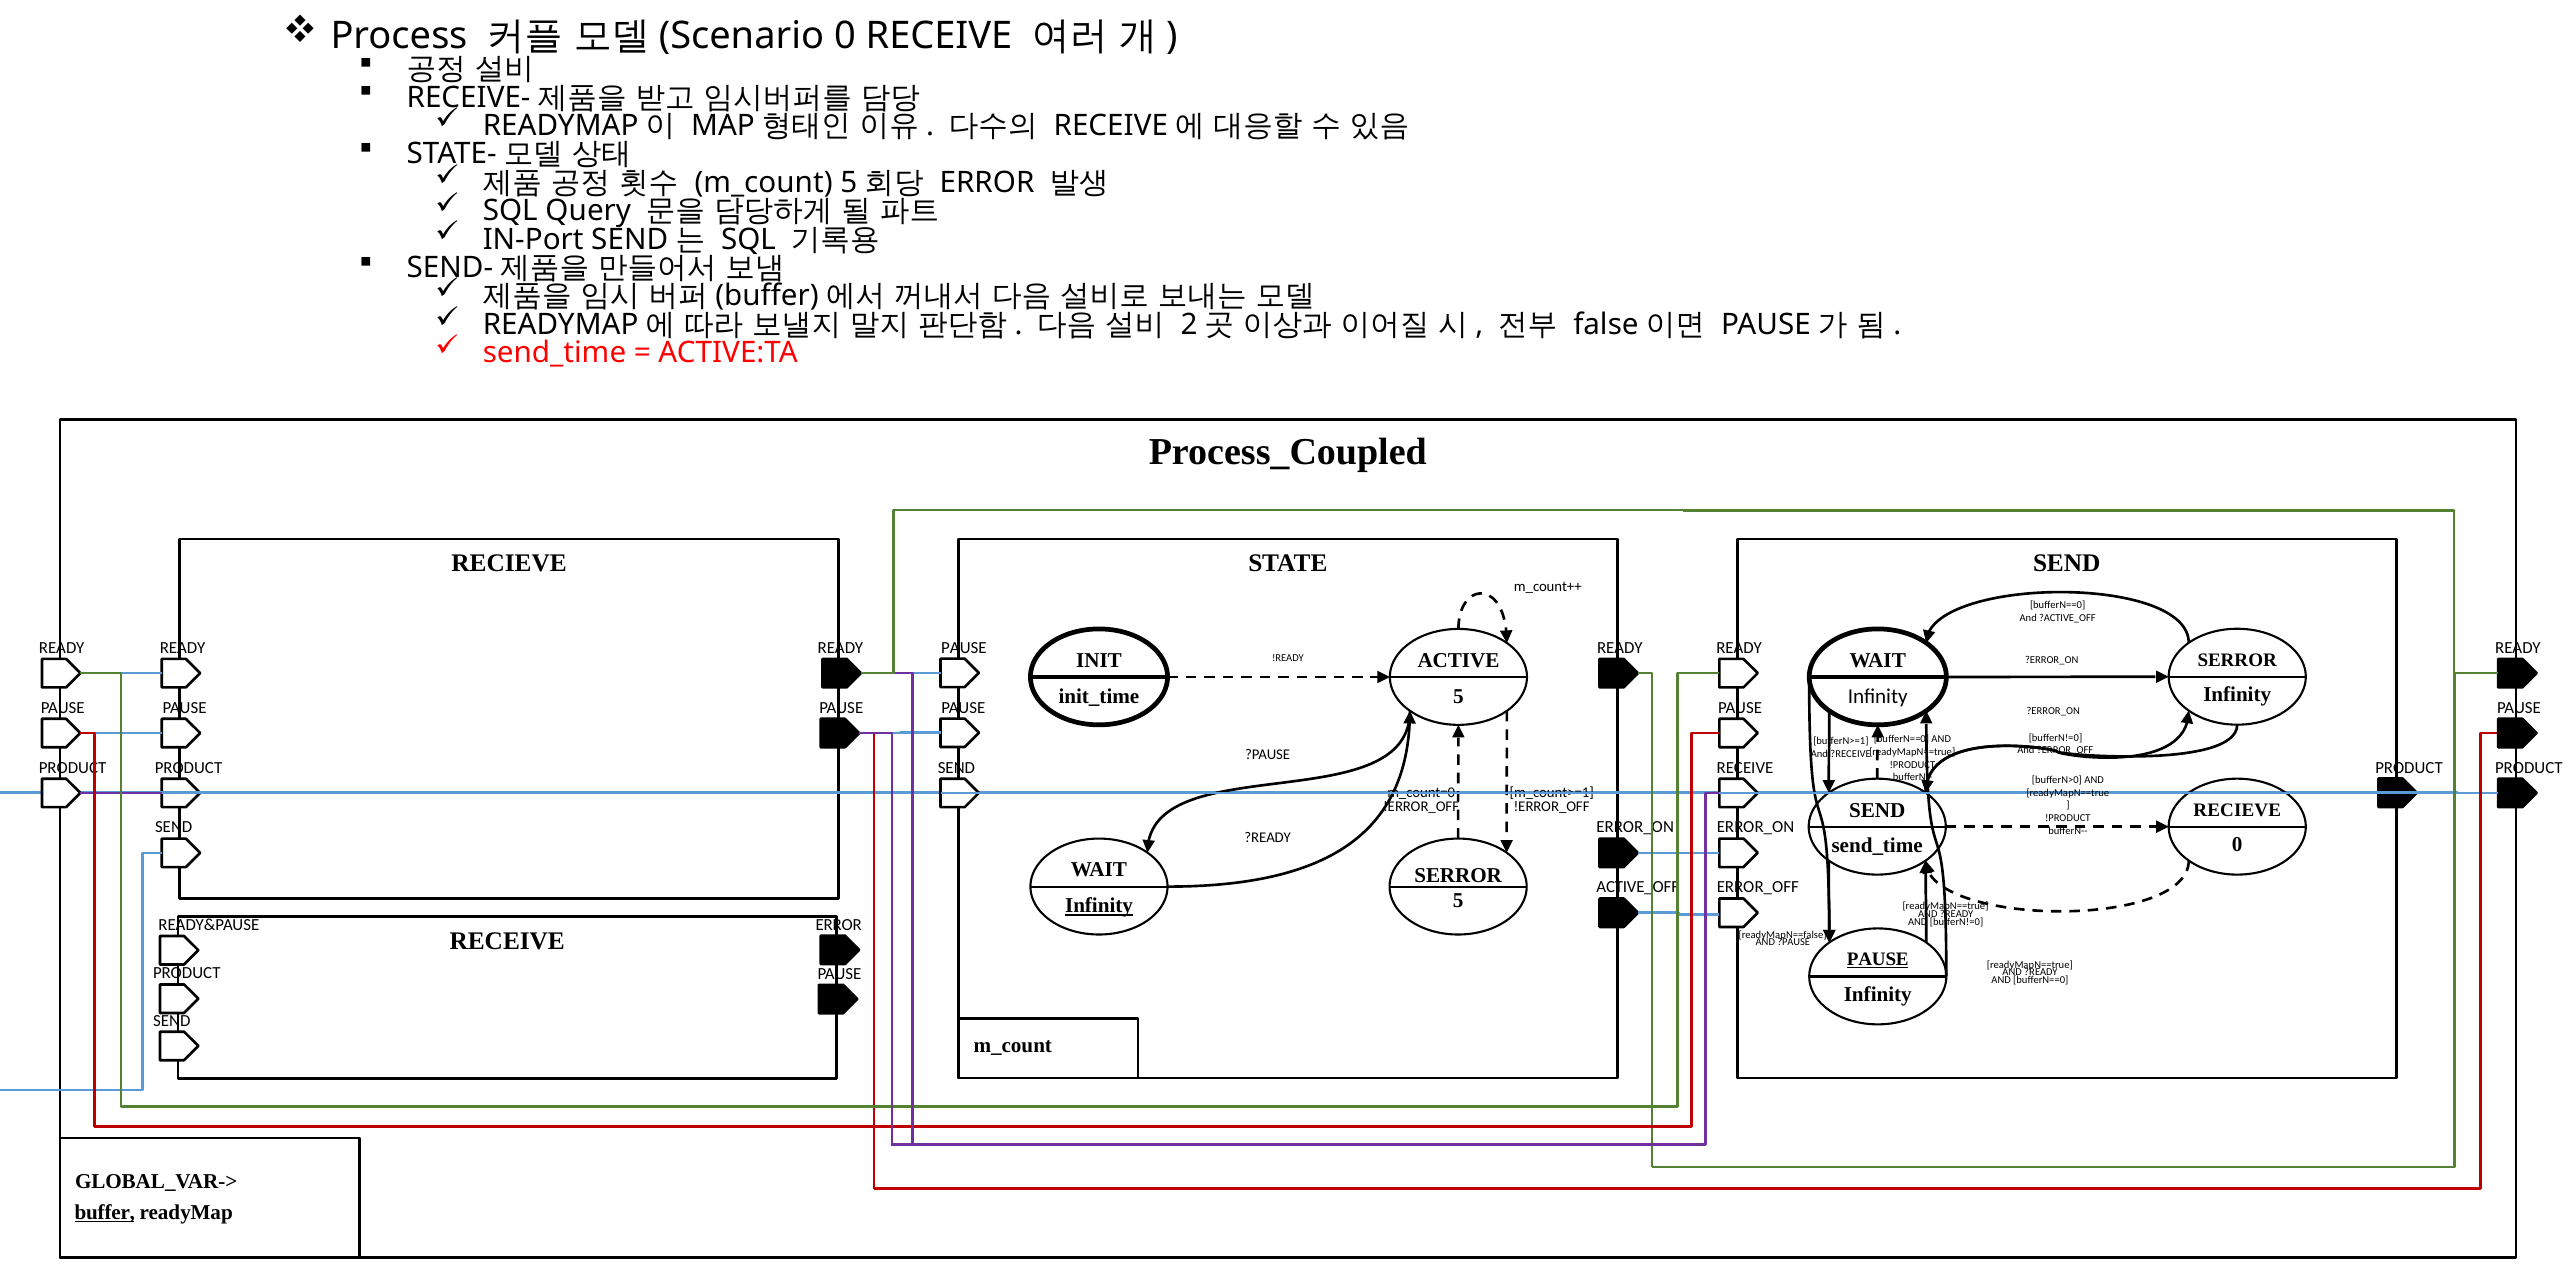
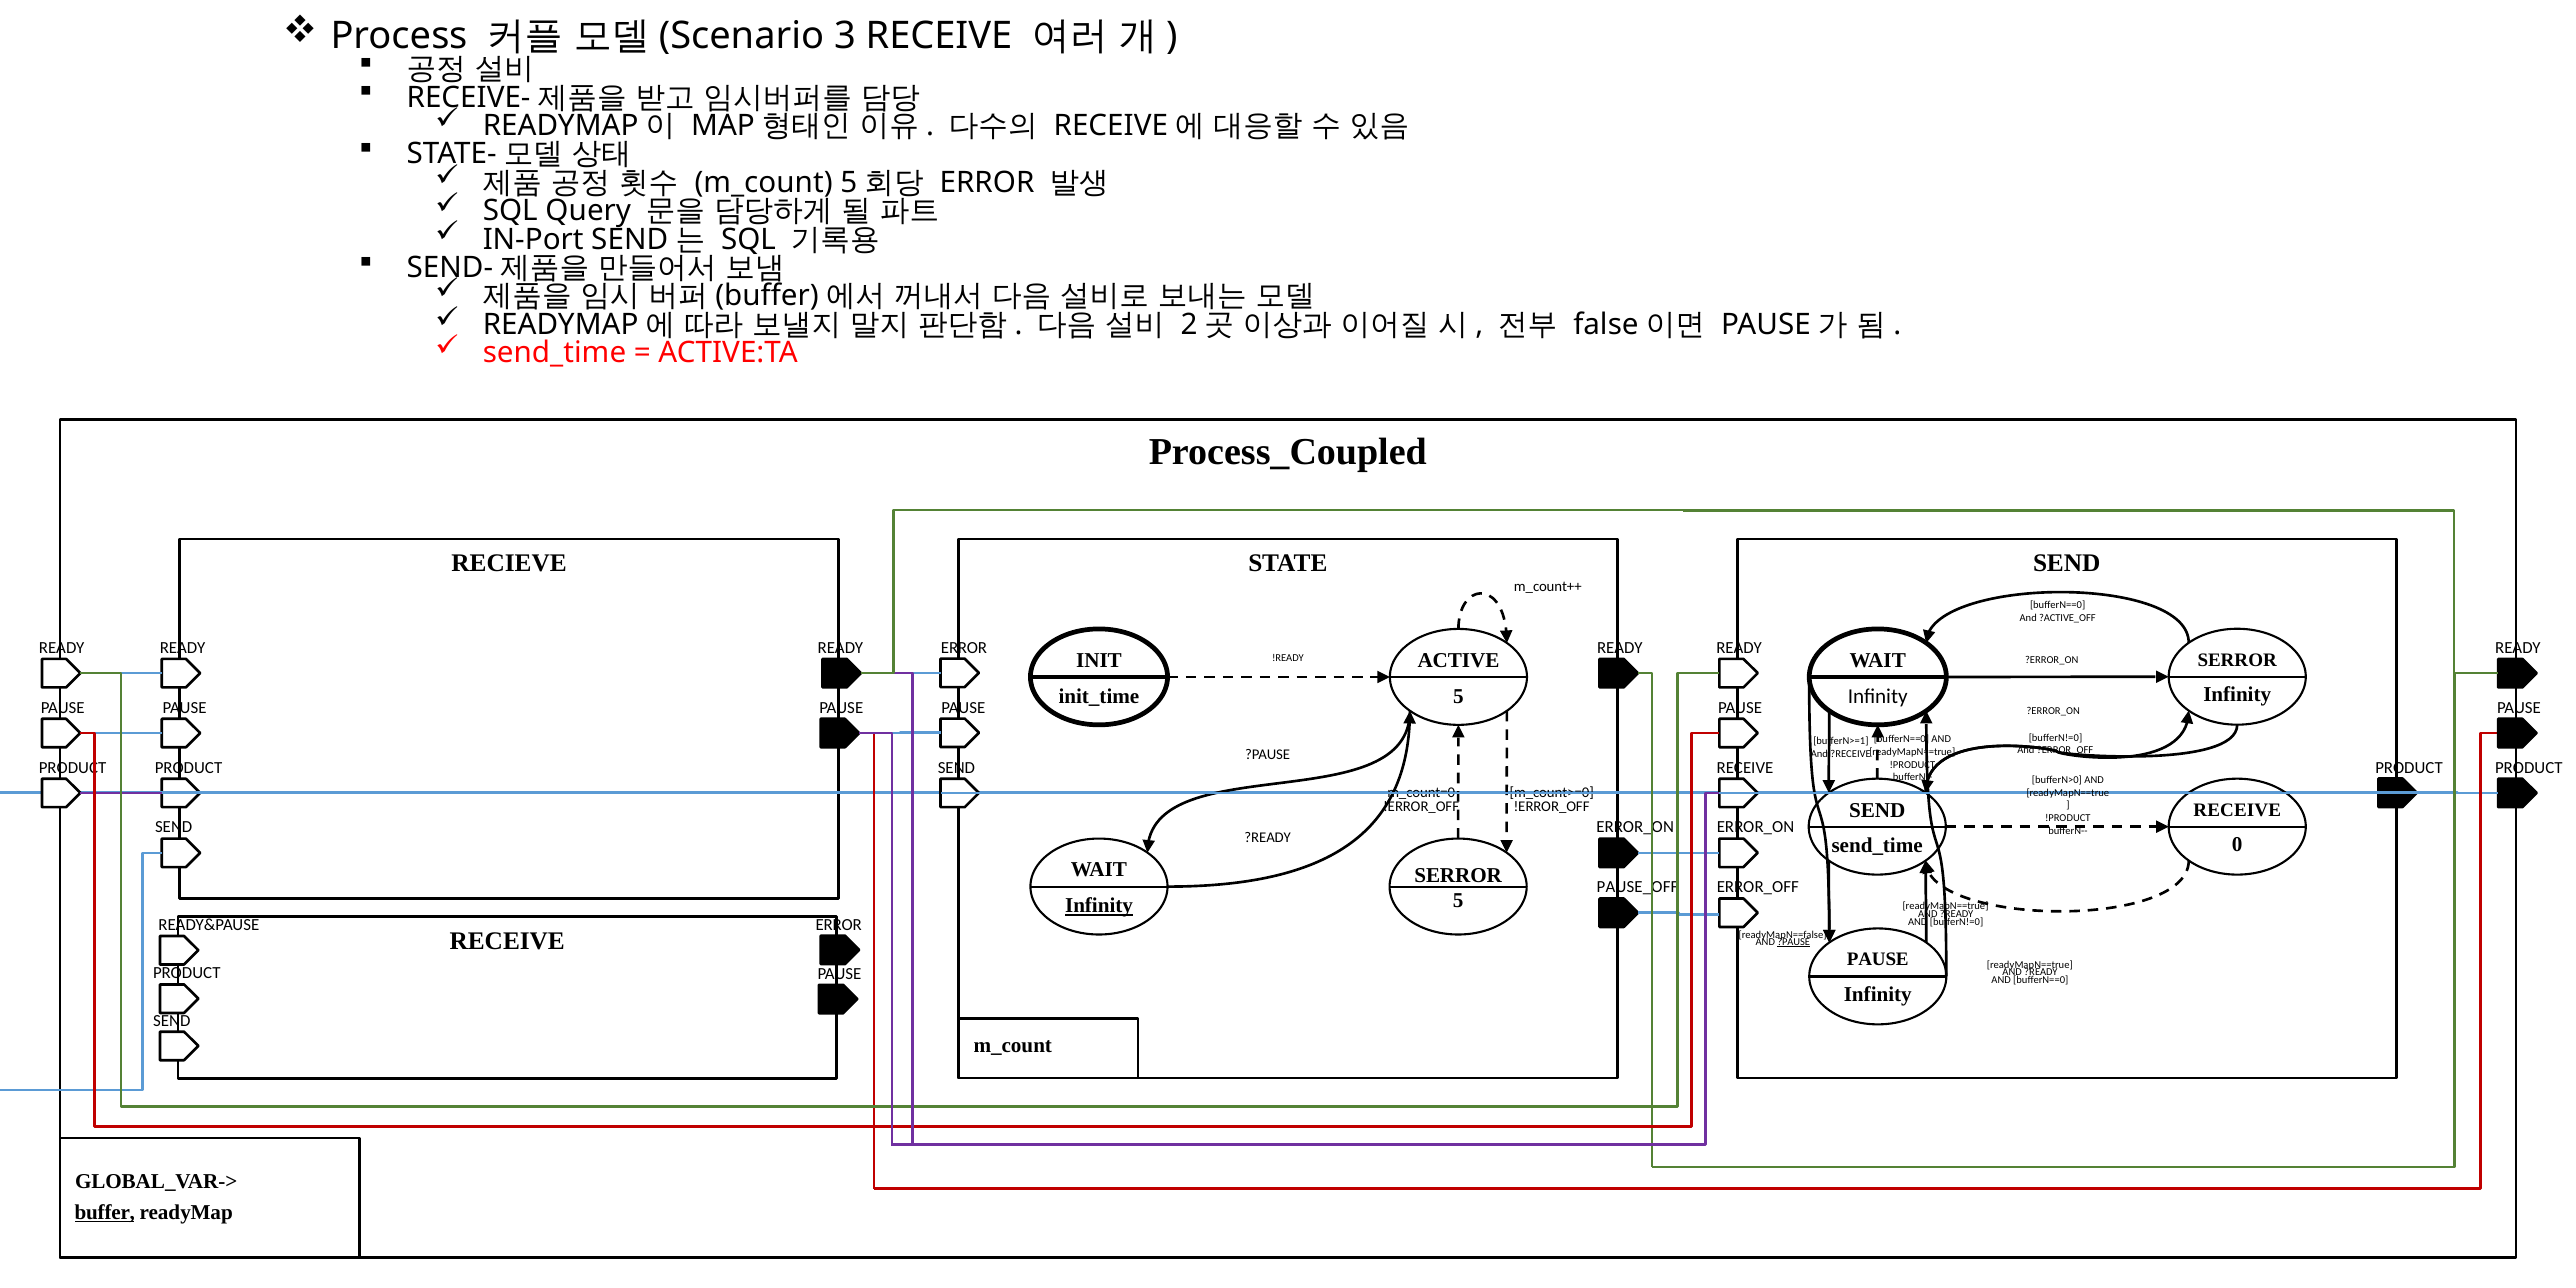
0: 0 -> 3 (845, 36)
PAUSE: PAUSE -> ERROR (964, 648)
m_count>=1: m_count>=1 -> m_count>=0 (1552, 793)
RECIEVE: RECIEVE -> RECEIVE (2237, 810)
ACTIVE_OFF: ACTIVE_OFF -> PAUSE_OFF (1638, 887)
?PAUSE underline: none -> present (1794, 942)
PAUSE underline: present -> none (1878, 960)
